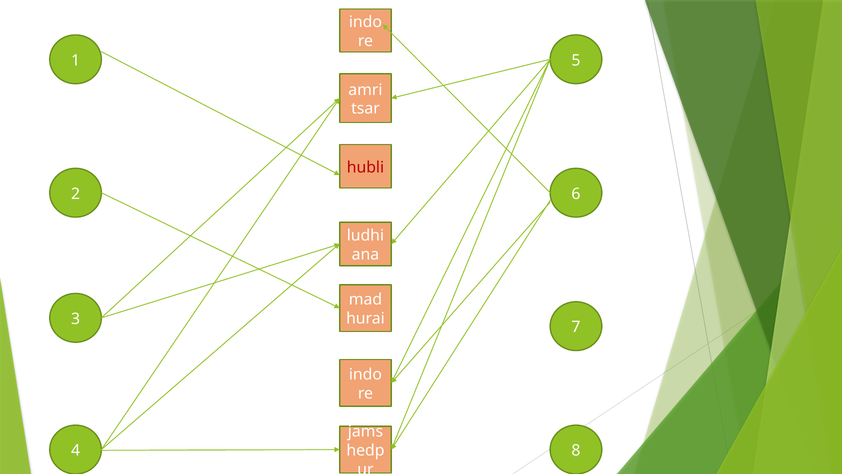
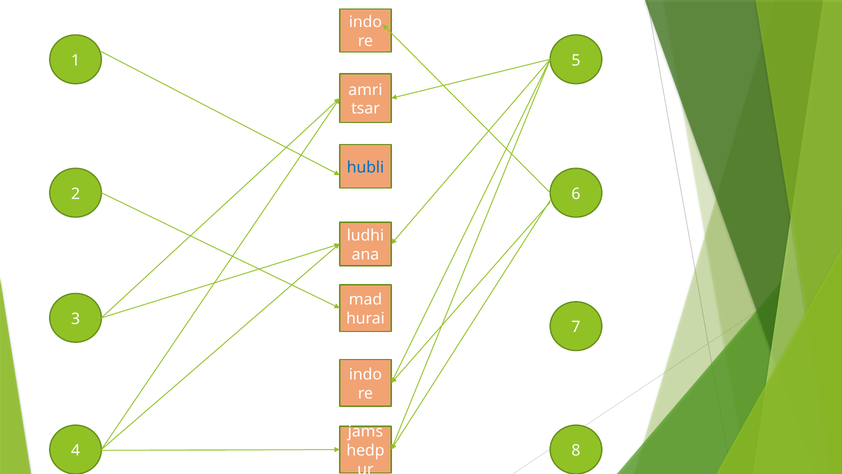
hubli colour: red -> blue (365, 167)
